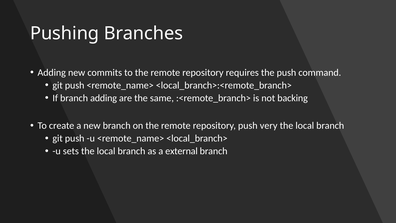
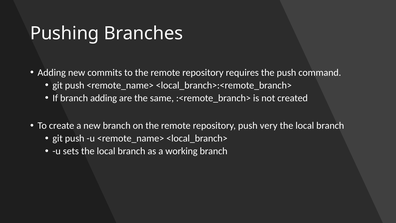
backing: backing -> created (293, 98)
external: external -> working (181, 151)
